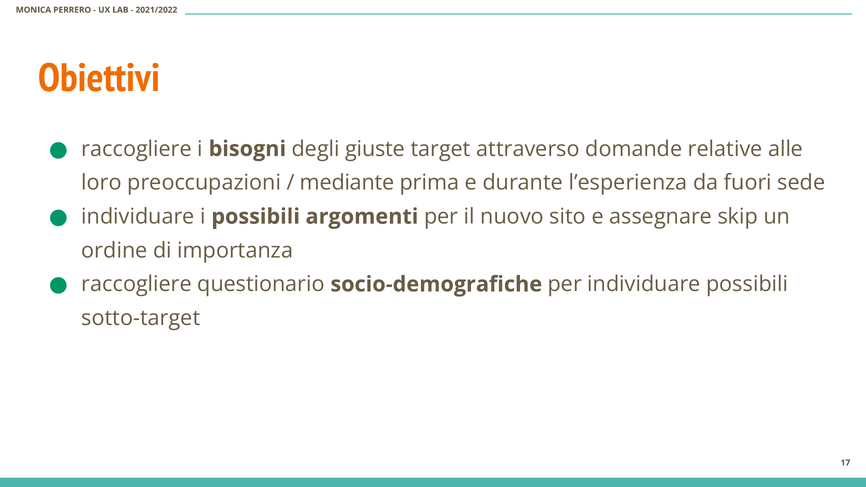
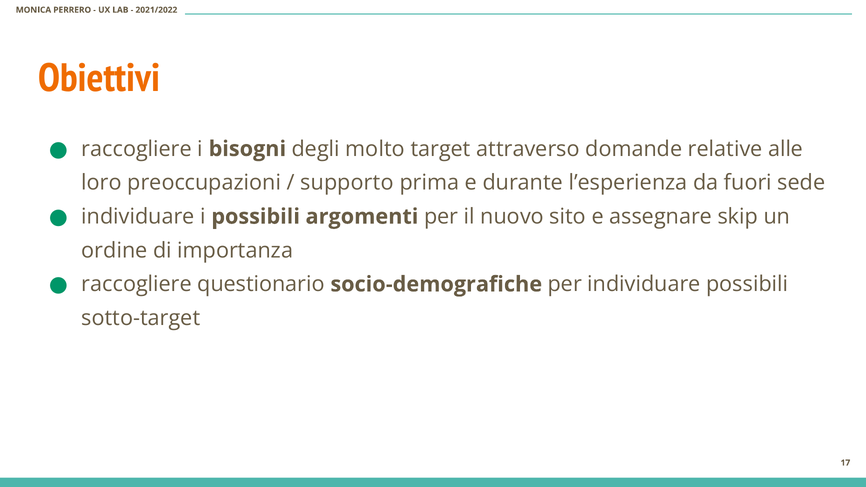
giuste: giuste -> molto (375, 149)
mediante: mediante -> supporto (347, 183)
